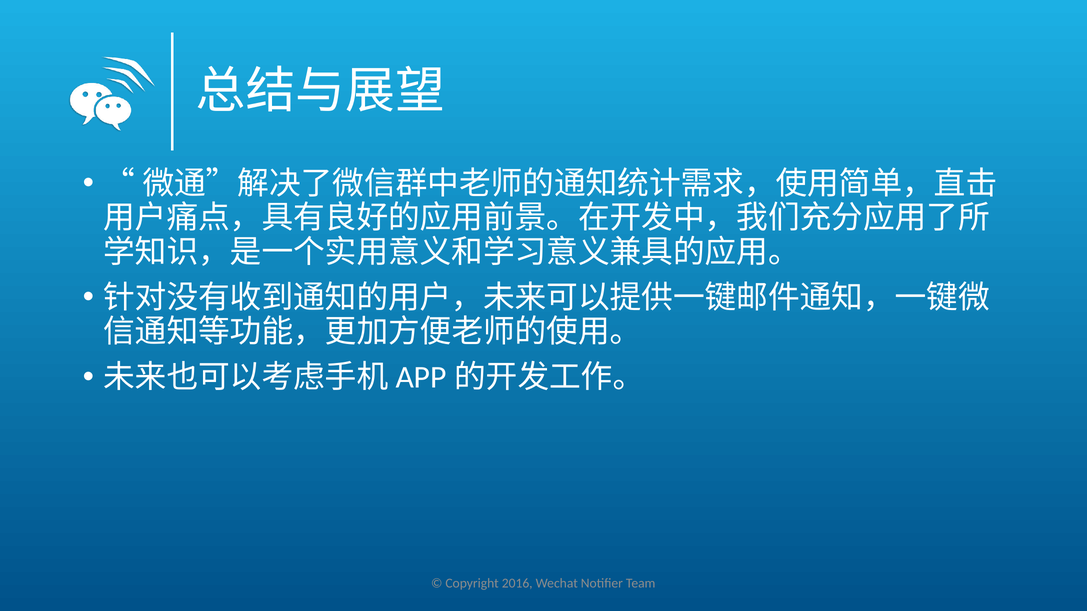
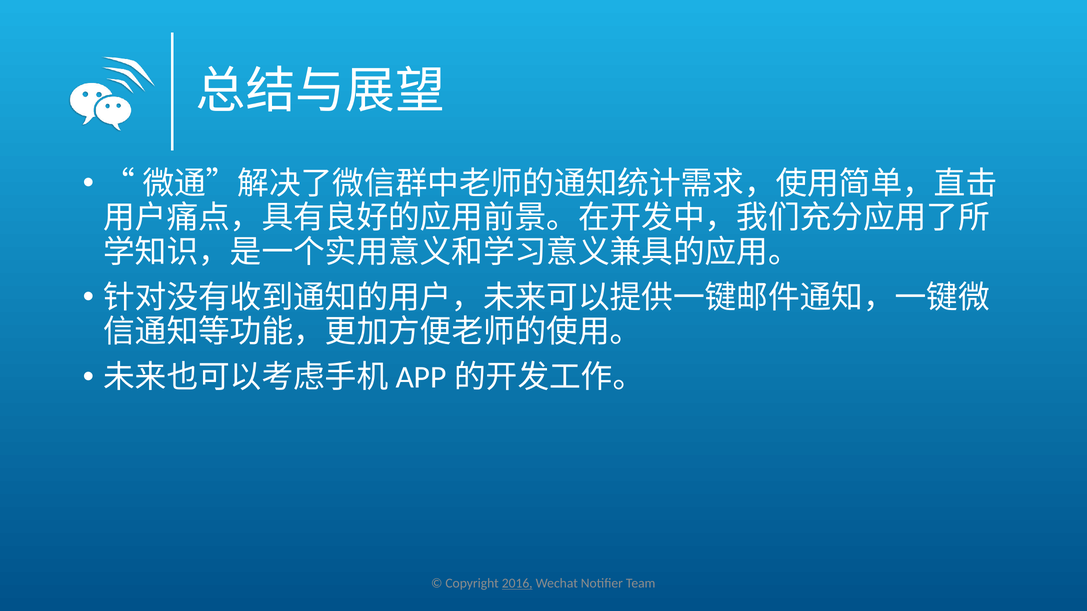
2016 underline: none -> present (517, 584)
